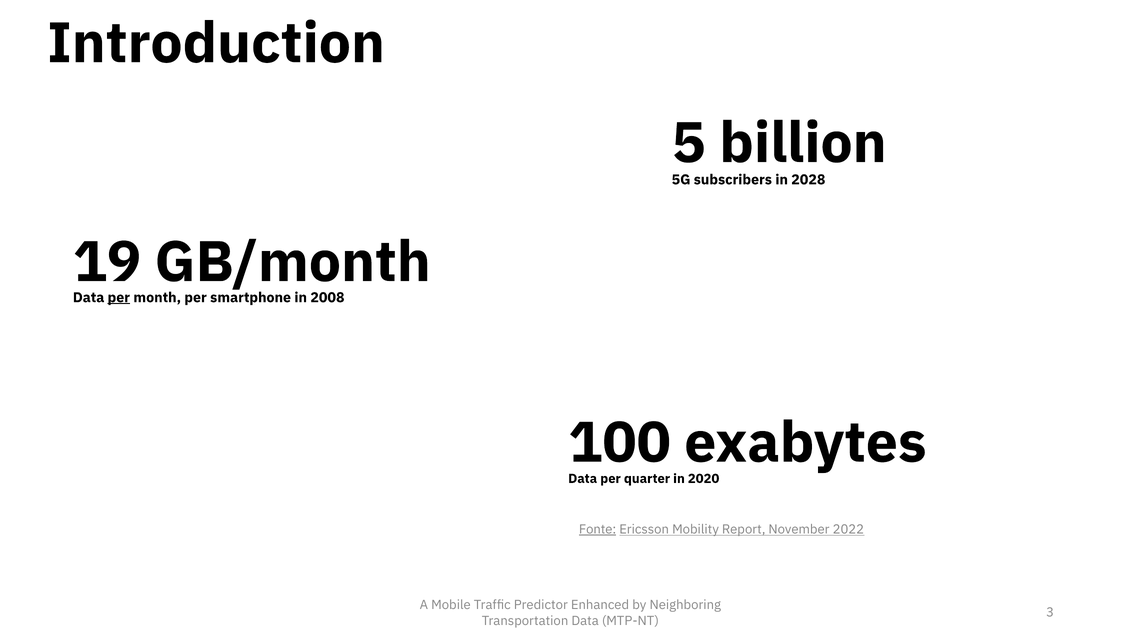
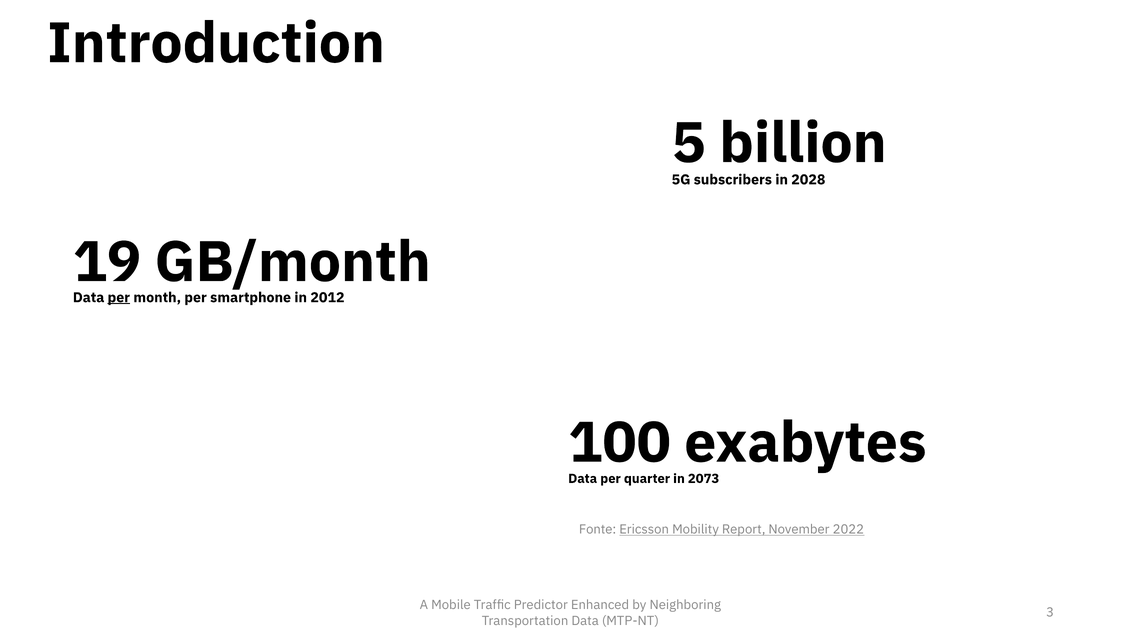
2008: 2008 -> 2012 (327, 297)
2020: 2020 -> 2073 (704, 478)
Fonte underline: present -> none (598, 529)
